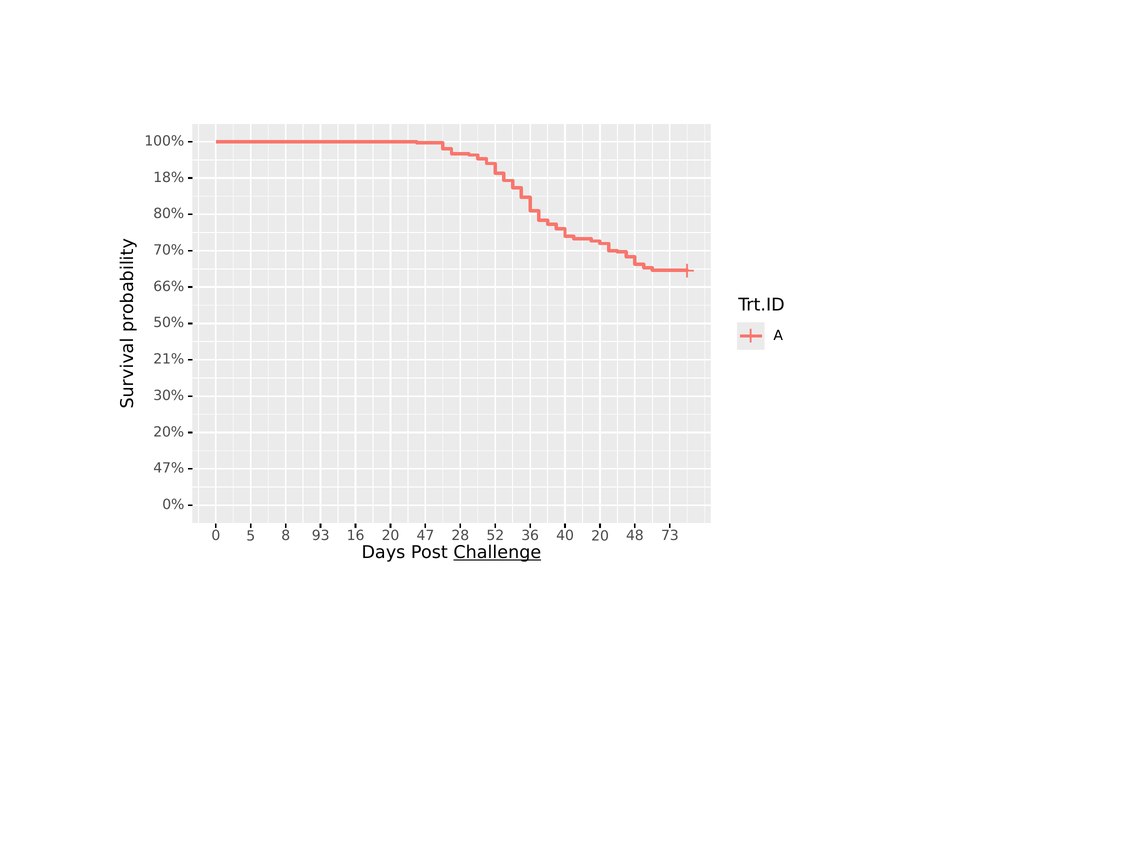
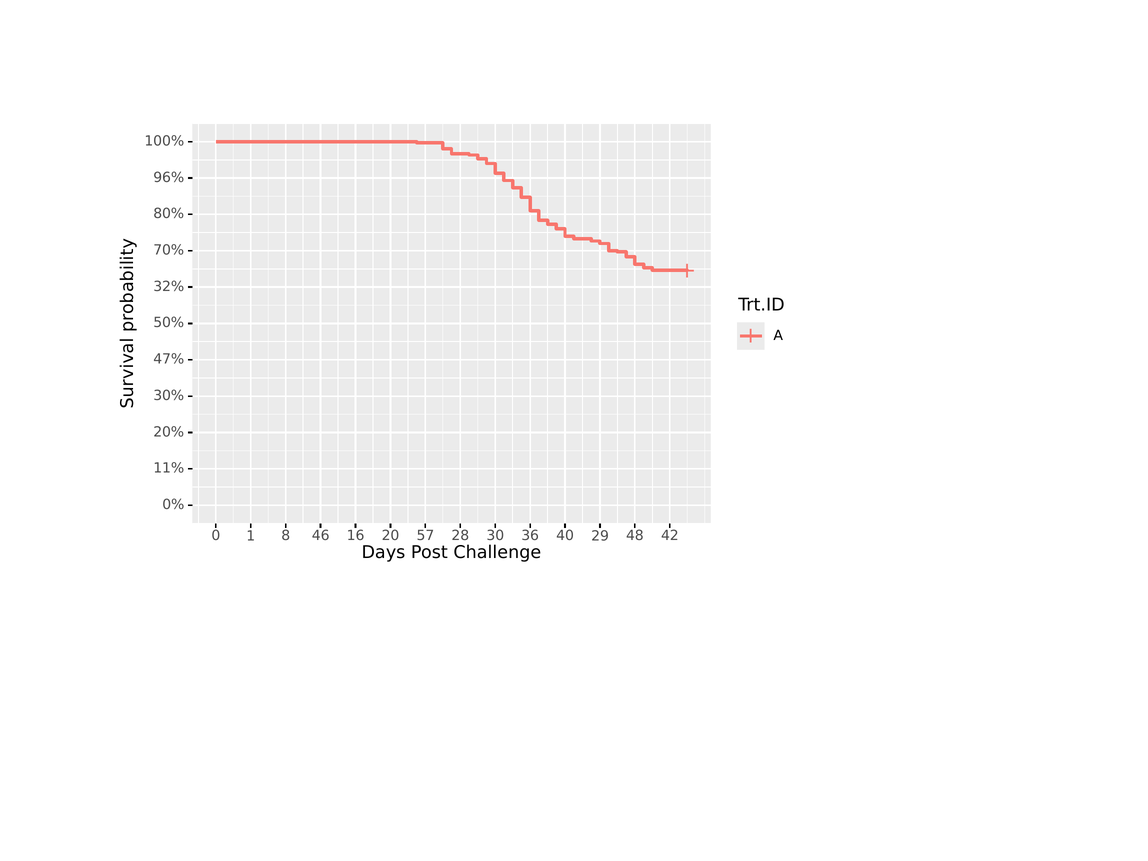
18%: 18% -> 96% (169, 177)
66%: 66% -> 32% (169, 286)
21%: 21% -> 47% (169, 359)
47%: 47% -> 11% (169, 468)
5: 5 -> 1 (251, 536)
93: 93 -> 46 (321, 536)
47: 47 -> 57 (425, 536)
52: 52 -> 30 (495, 536)
40 20: 20 -> 29 (600, 536)
73: 73 -> 42 (670, 536)
Challenge underline: present -> none (497, 553)
